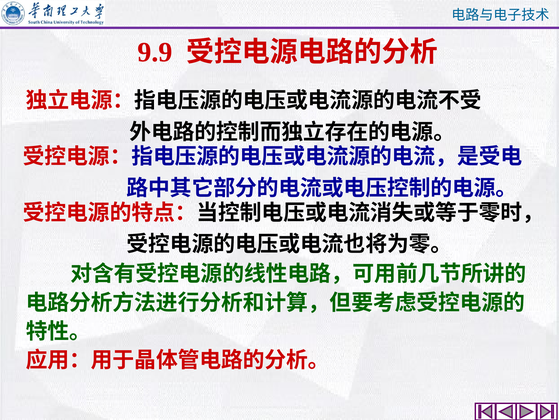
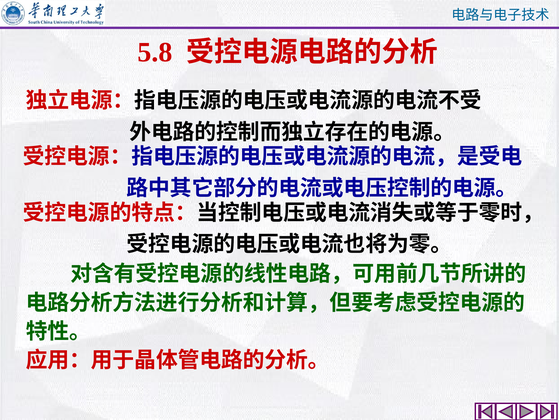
9.9: 9.9 -> 5.8 (155, 52)
